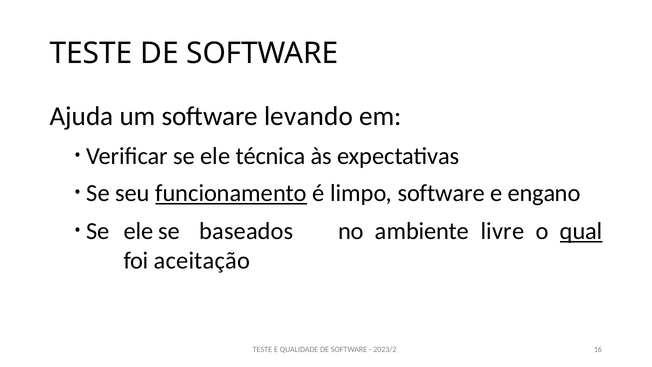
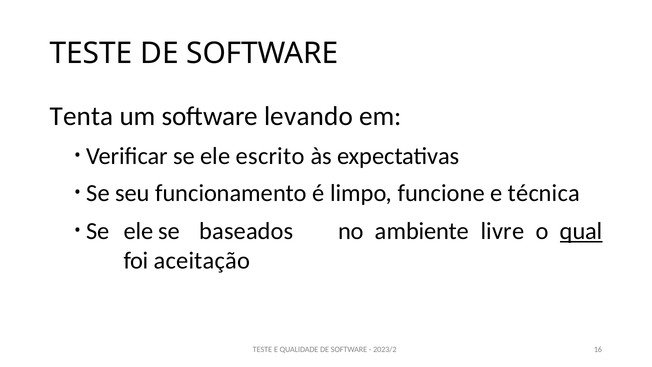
Ajuda: Ajuda -> Tenta (82, 116)
técnica: técnica -> escrito (270, 156)
funcionamento underline: present -> none (231, 193)
limpo software: software -> funcione (441, 193)
engano: engano -> técnica (544, 193)
